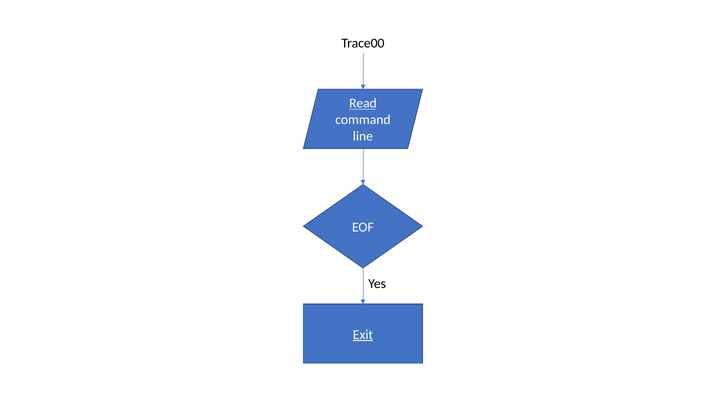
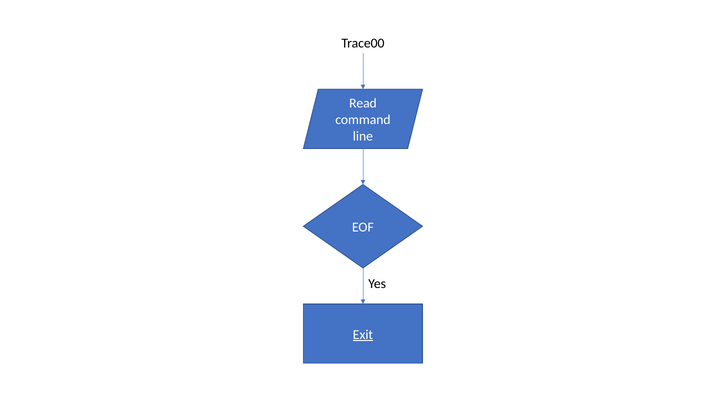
Read underline: present -> none (363, 104)
